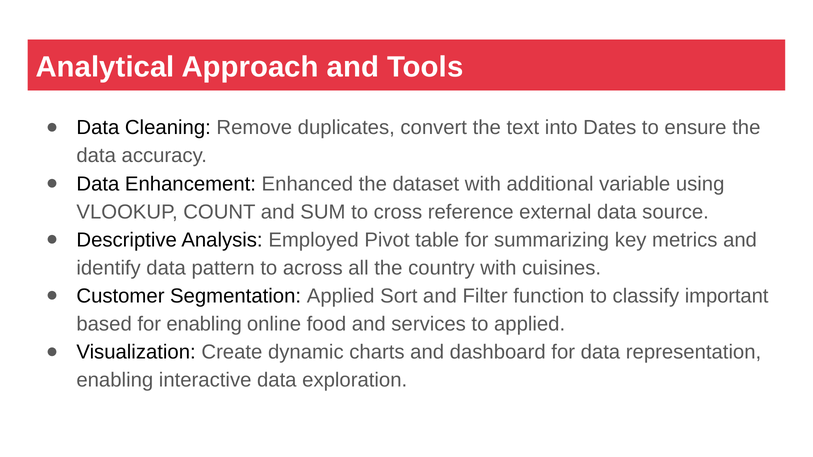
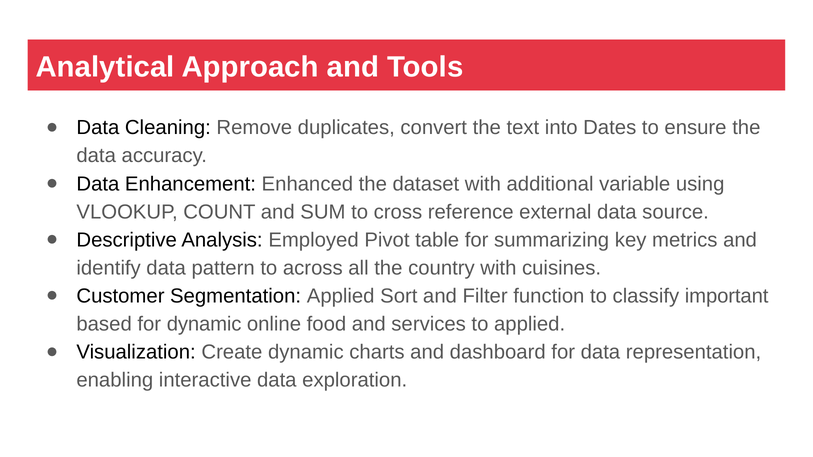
for enabling: enabling -> dynamic (204, 324)
